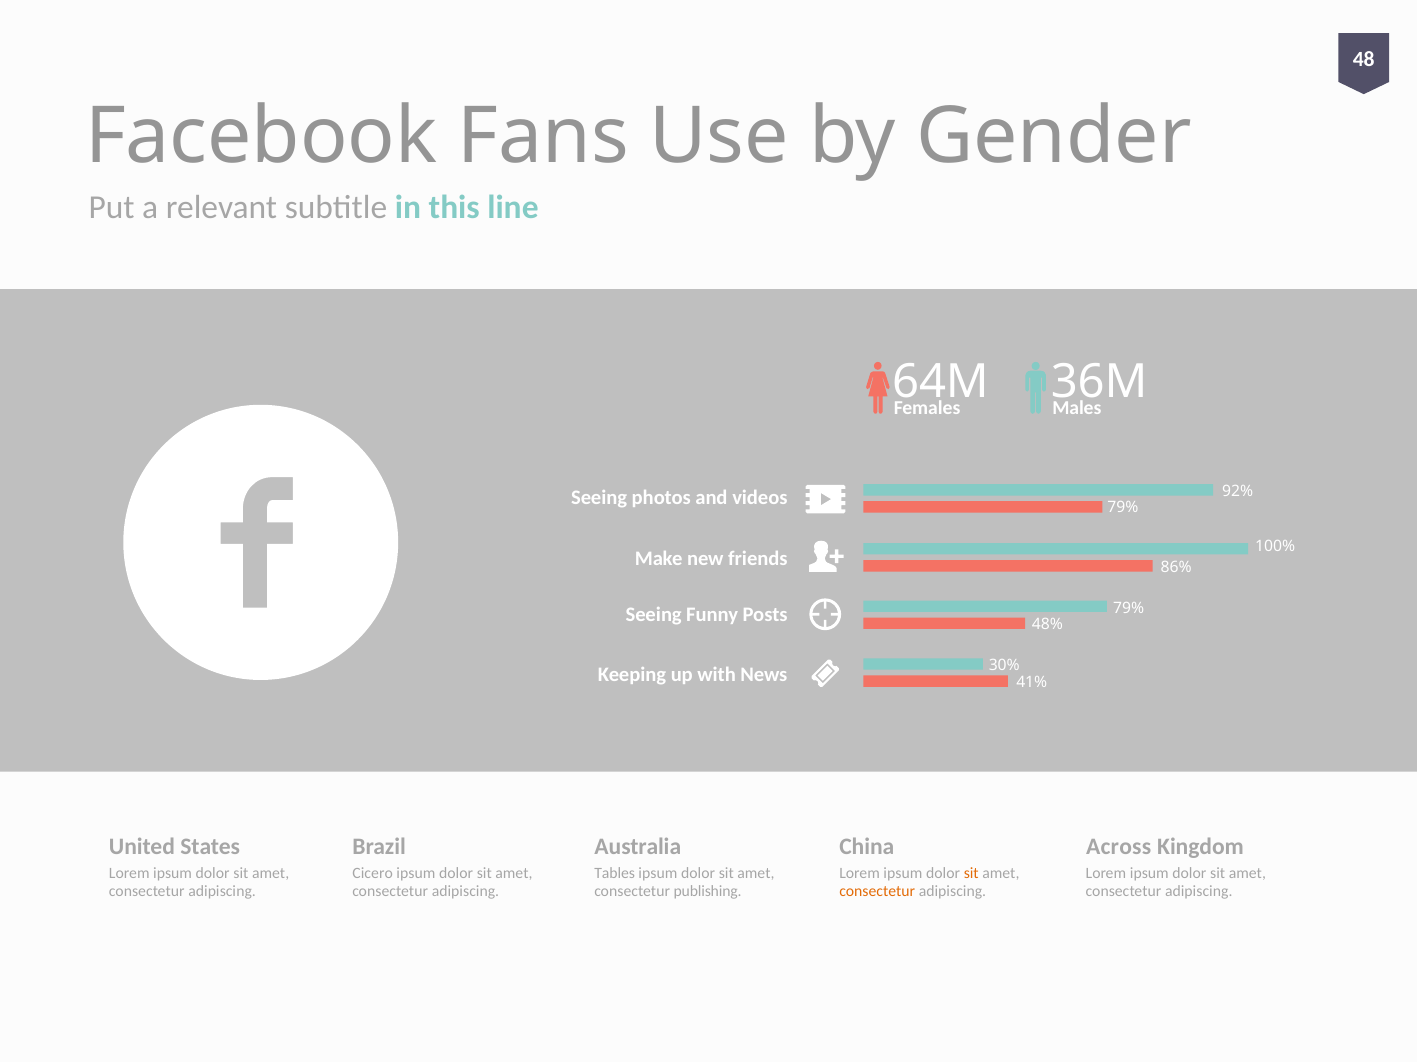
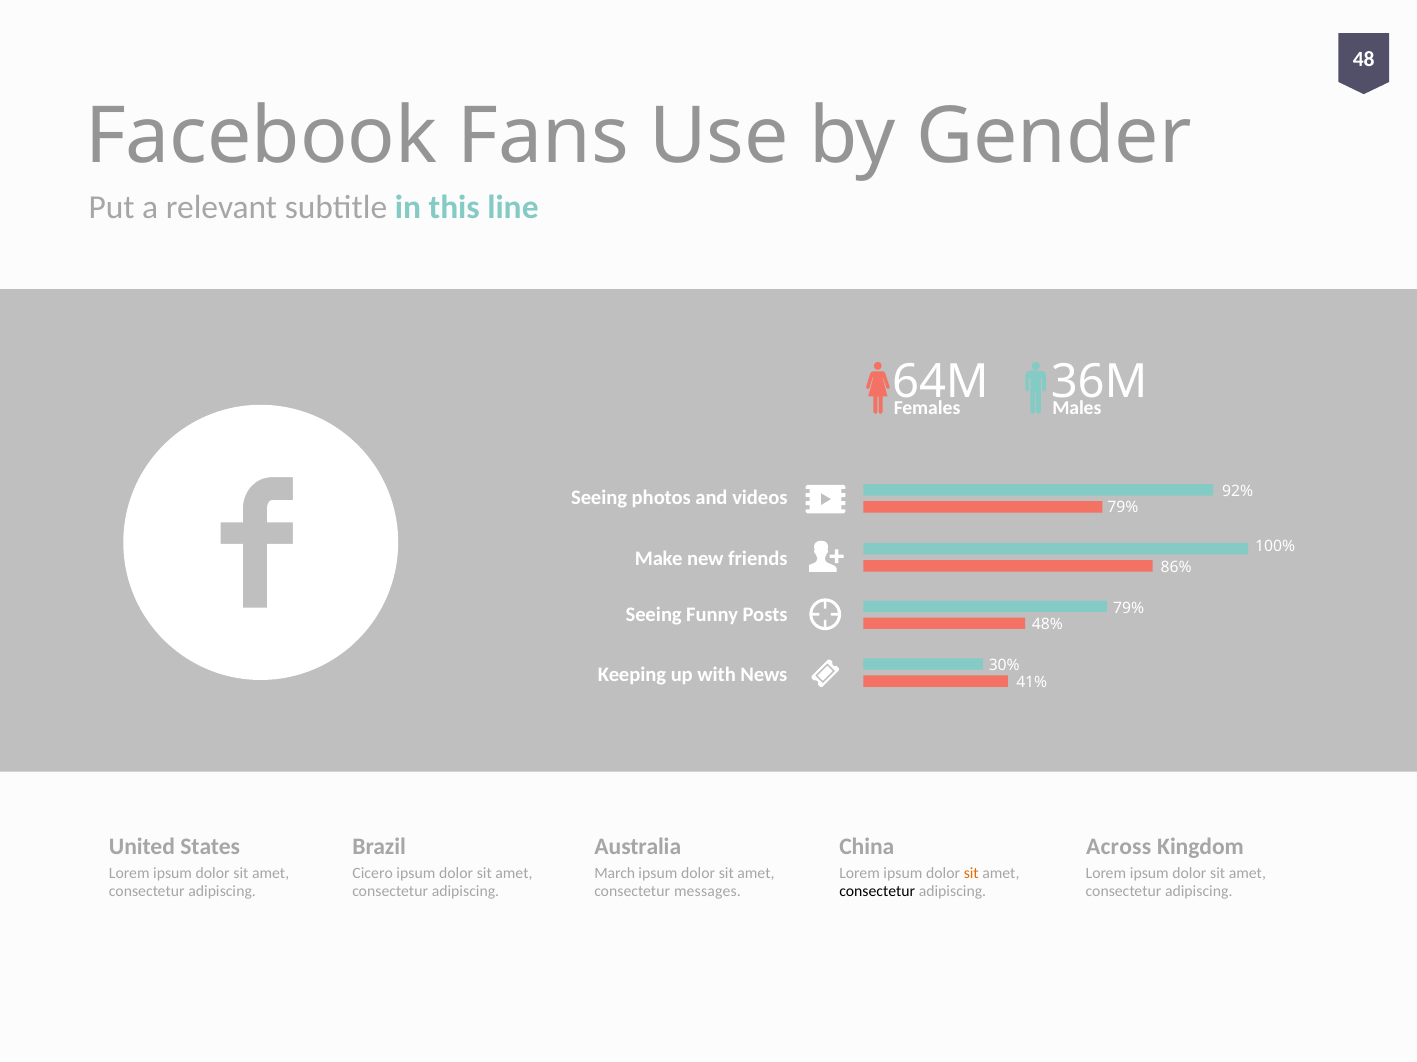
Tables: Tables -> March (615, 874)
publishing: publishing -> messages (707, 892)
consectetur colour: orange -> black (877, 892)
